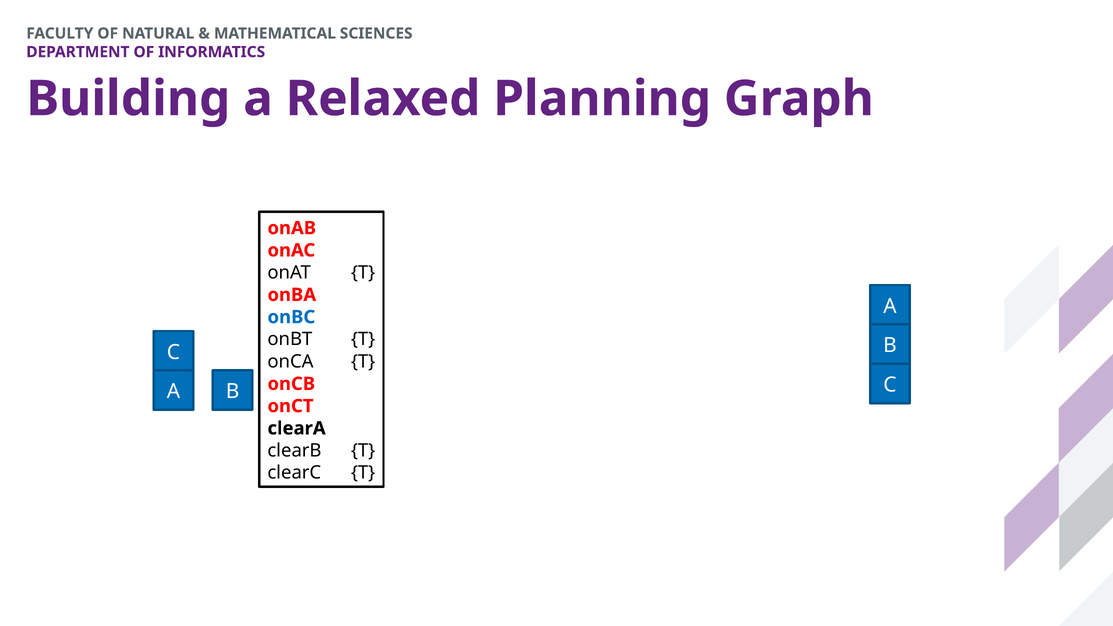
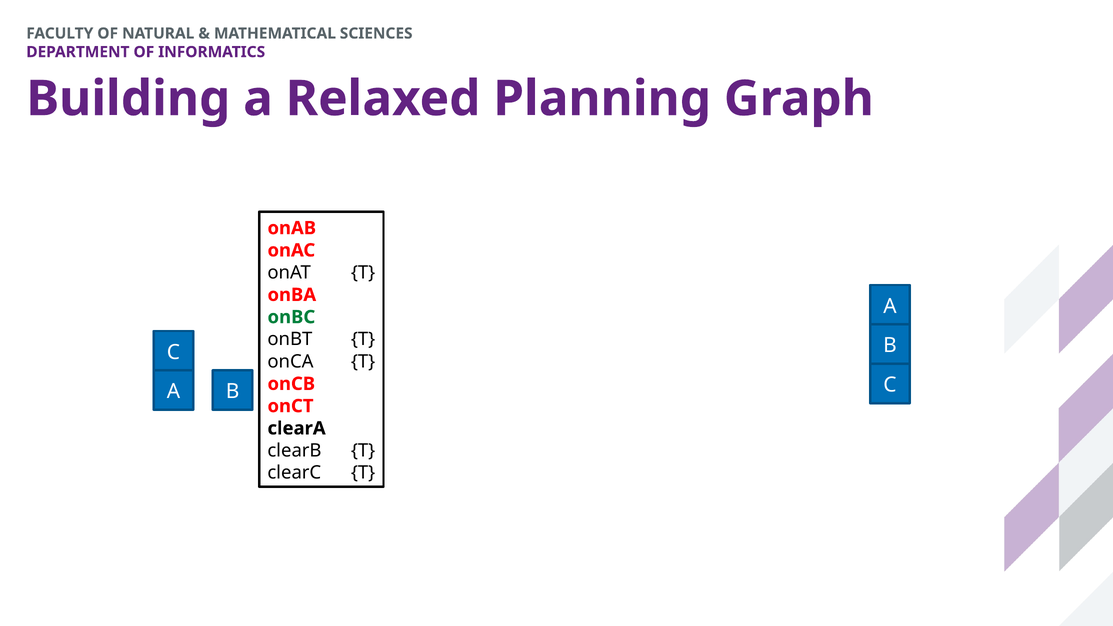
onBC colour: blue -> green (291, 317)
